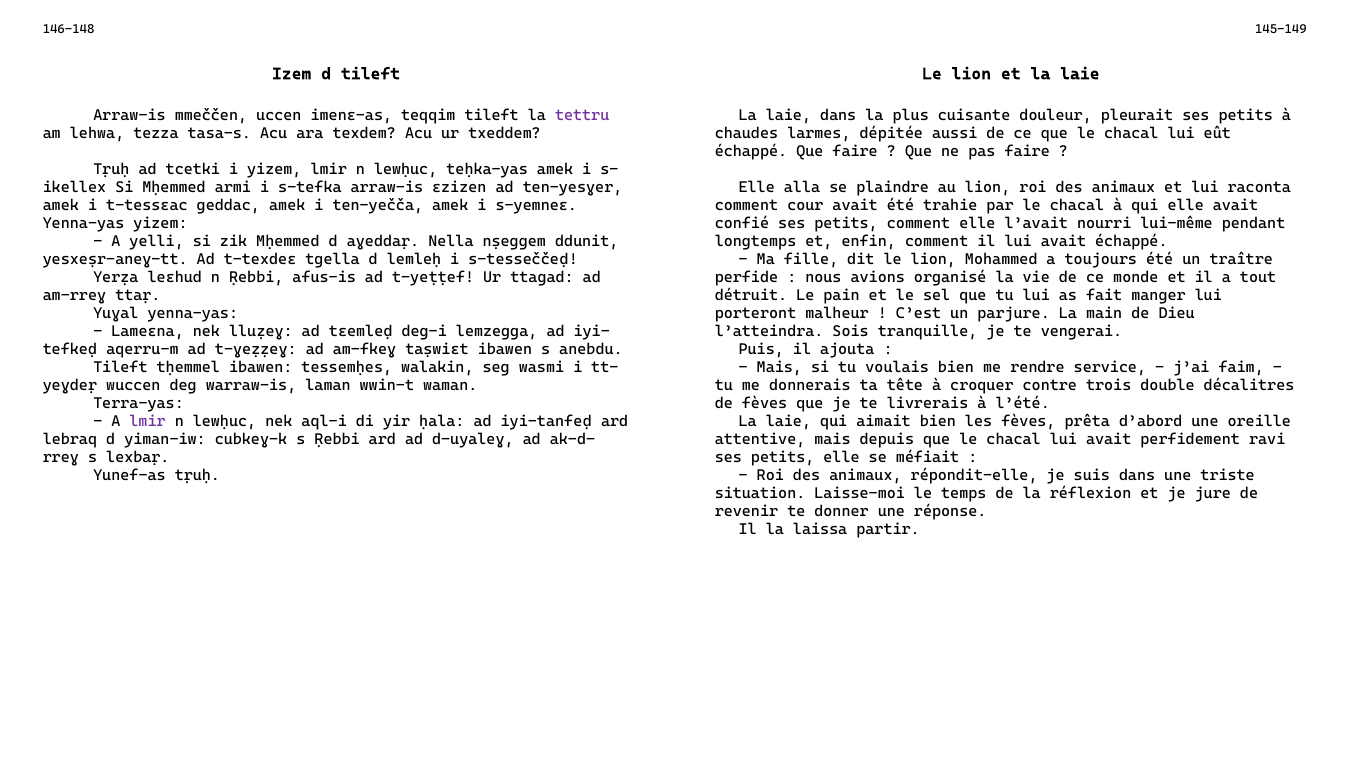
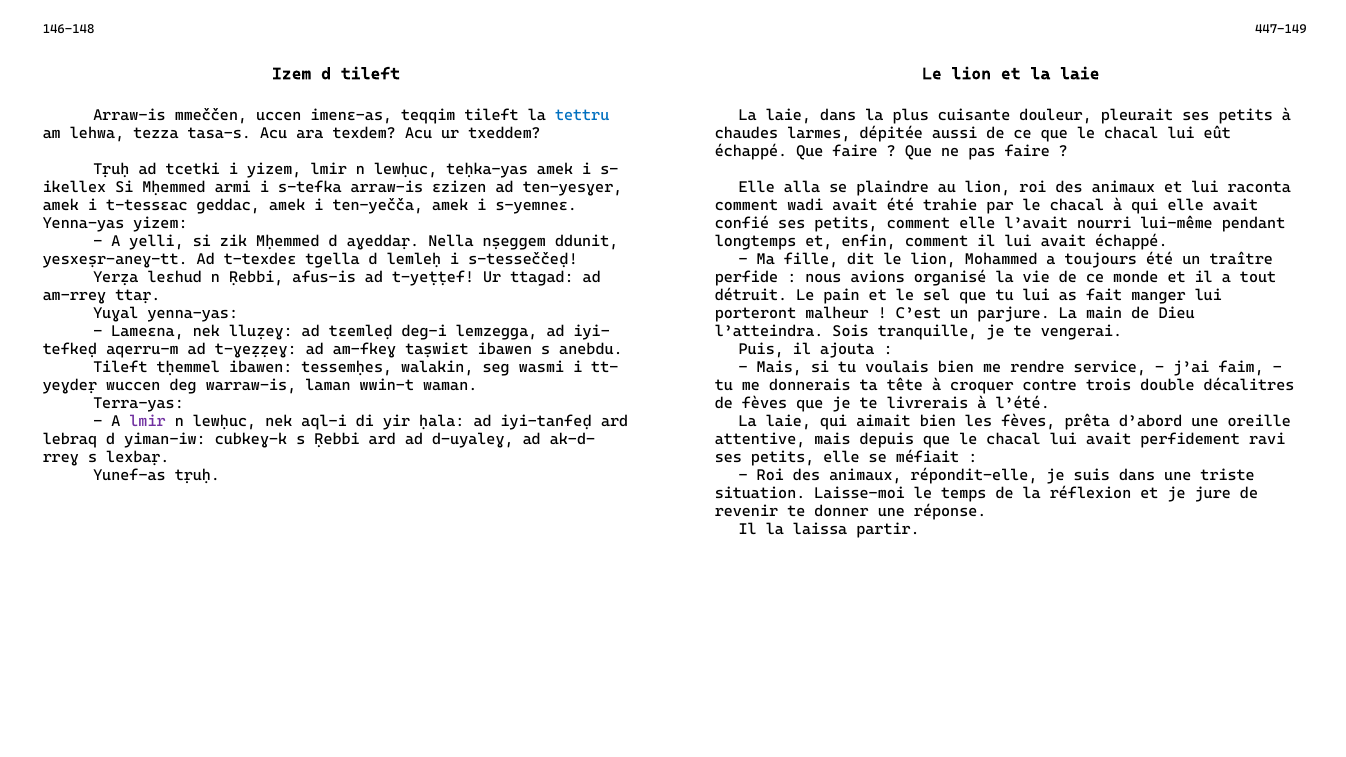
145-149: 145-149 -> 447-149 (1281, 29)
tettru colour: purple -> blue (582, 115)
cour: cour -> wadi (805, 205)
